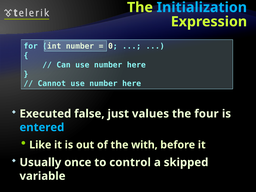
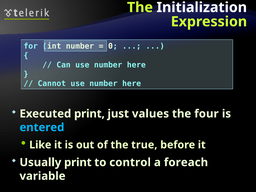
Initialization colour: light blue -> white (202, 7)
Executed false: false -> print (89, 114)
with: with -> true (144, 145)
Usually once: once -> print (78, 162)
skipped: skipped -> foreach (186, 162)
